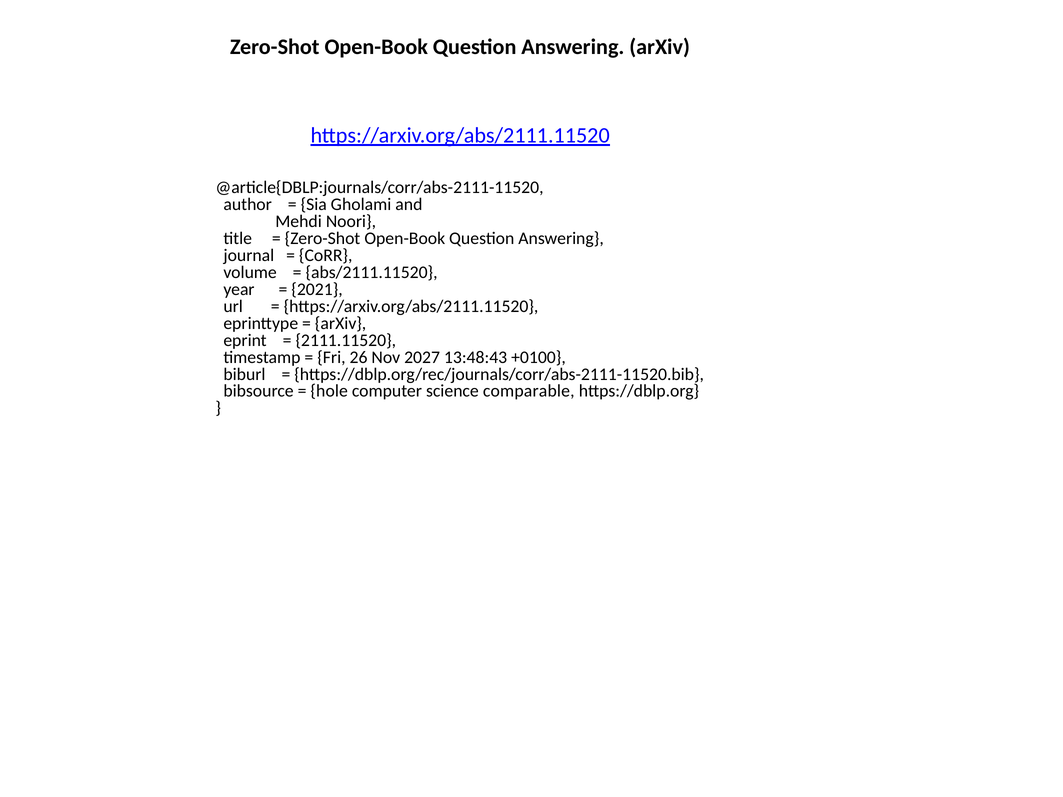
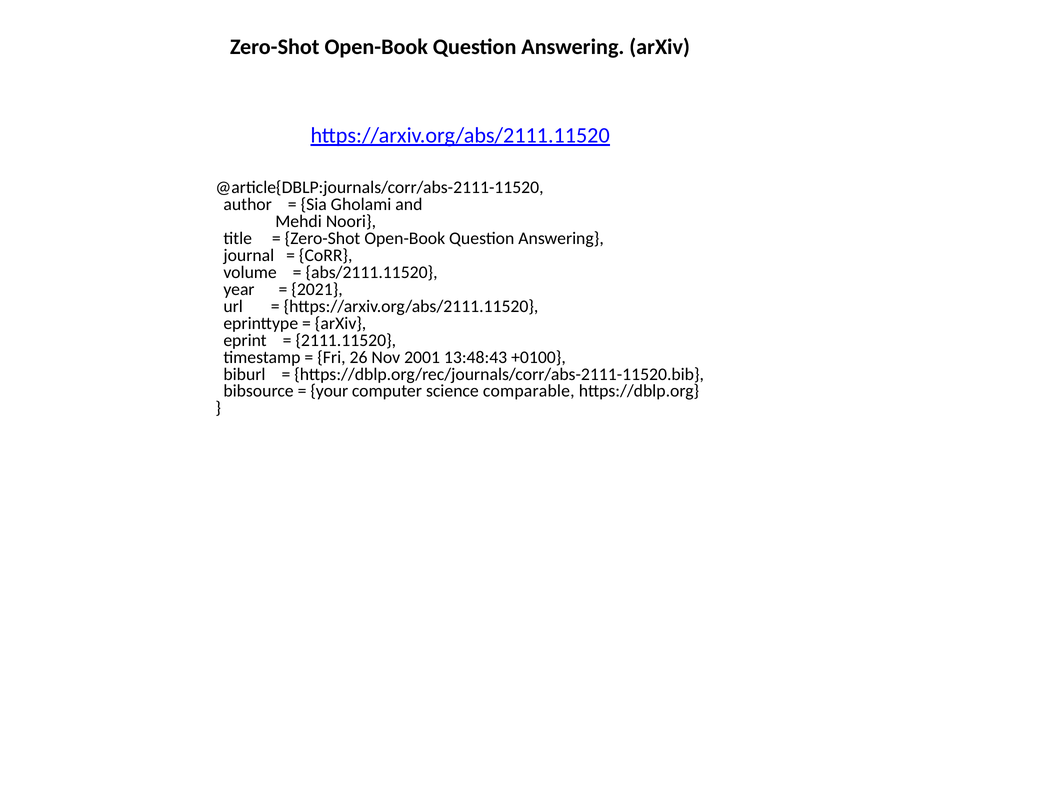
2027: 2027 -> 2001 (422, 357)
hole: hole -> your (329, 391)
